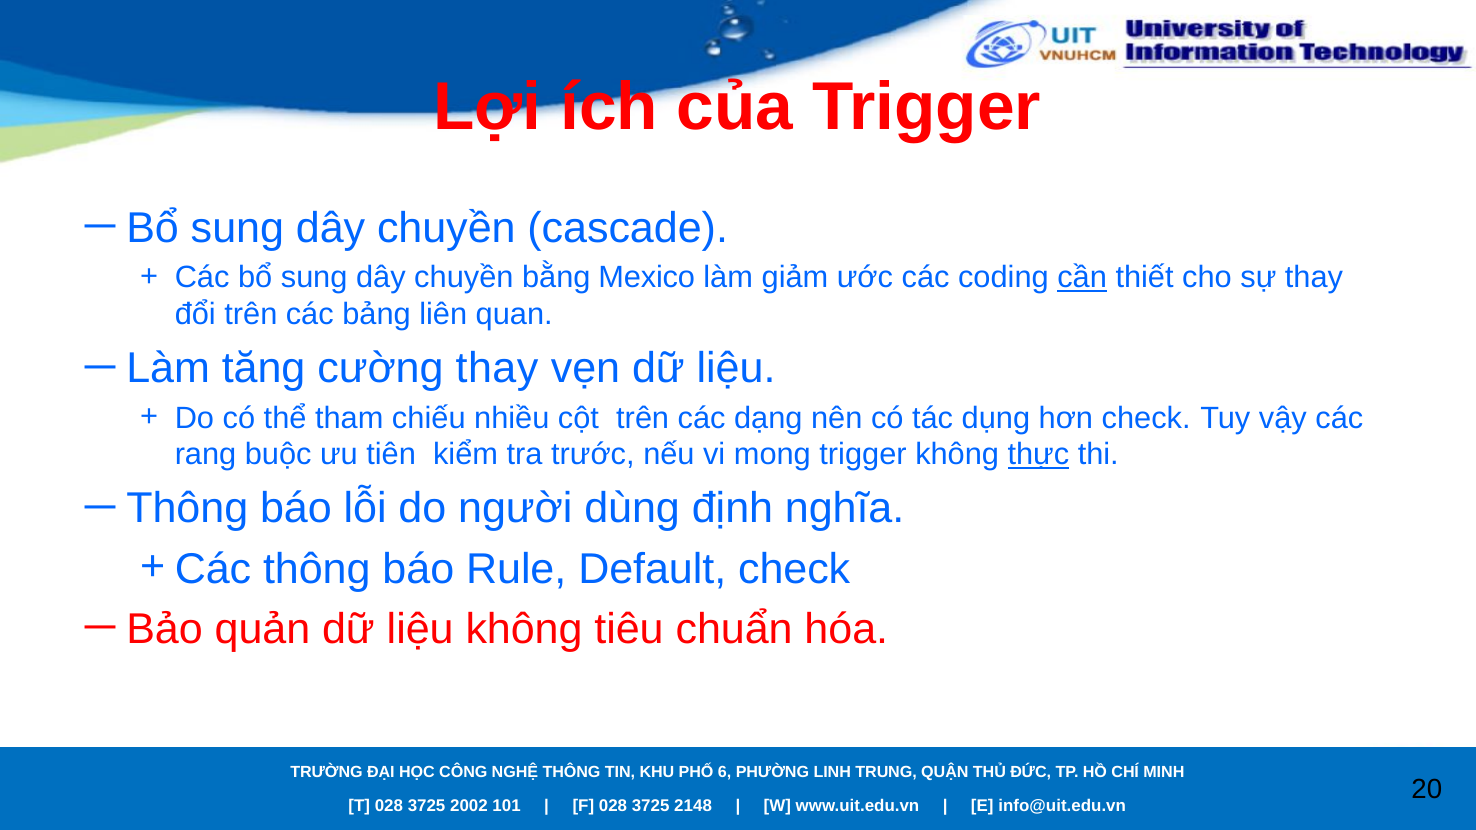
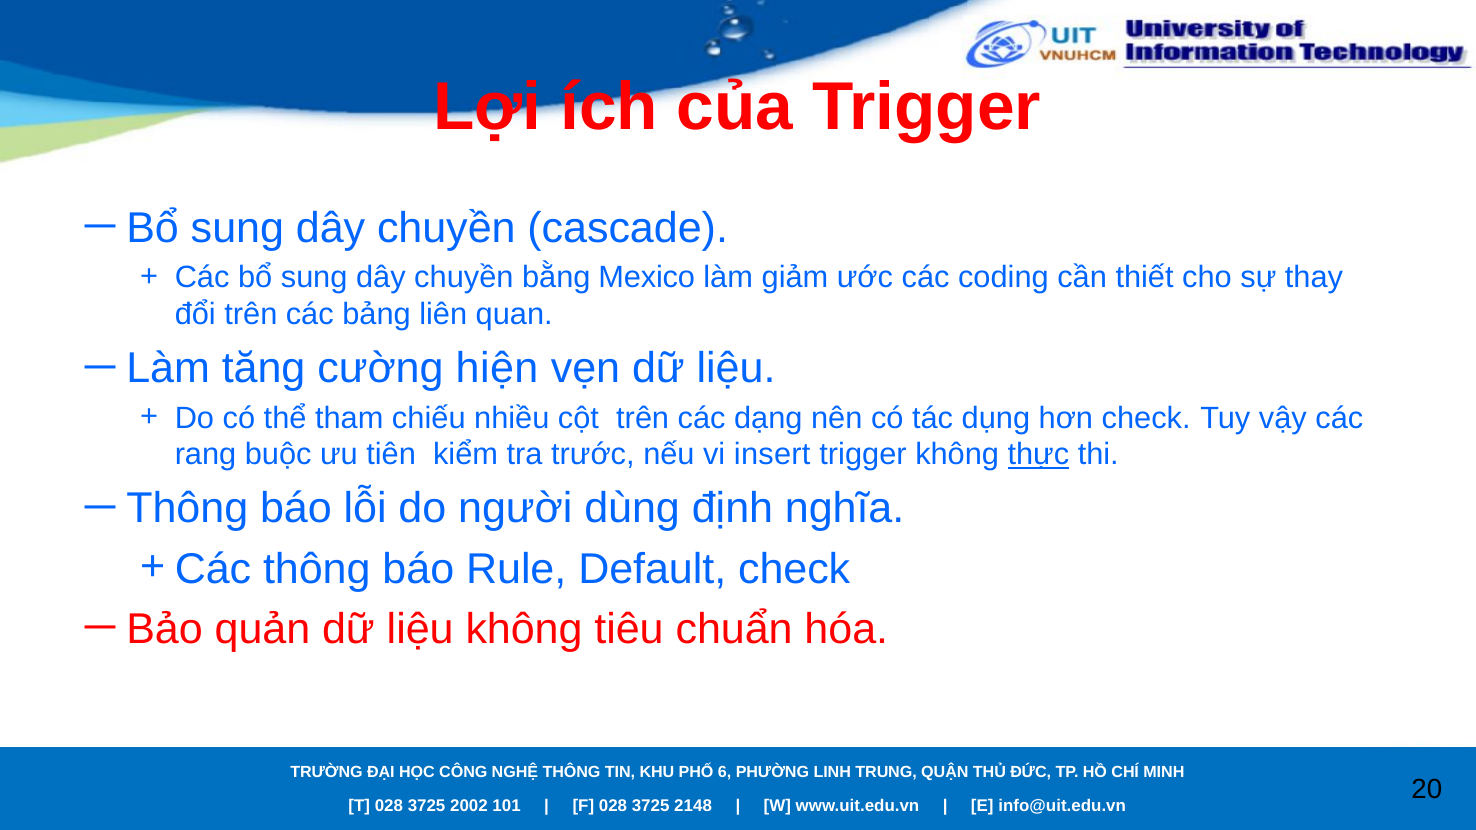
cần underline: present -> none (1082, 278)
cường thay: thay -> hiện (497, 368)
mong: mong -> insert (772, 455)
